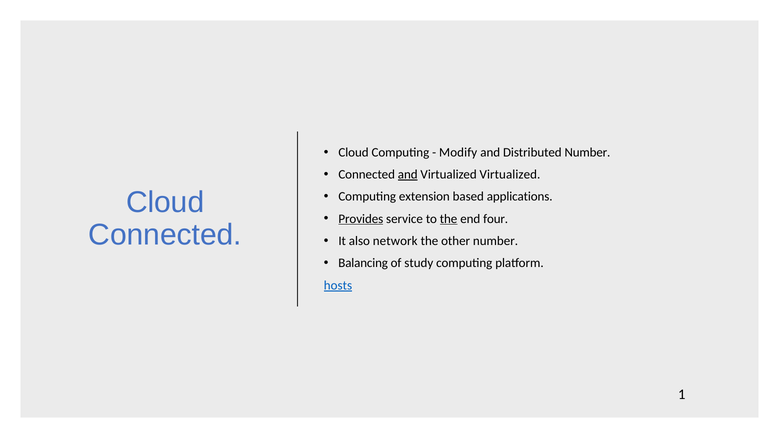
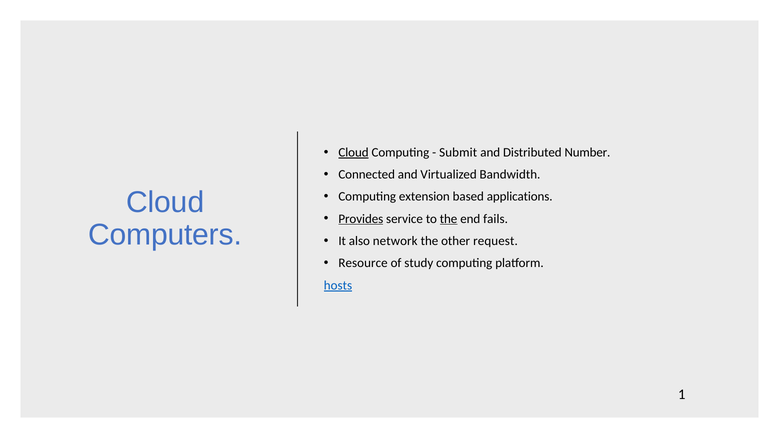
Cloud underline: none -> present (354, 153)
Modify: Modify -> Submit (458, 153)
and underline: present -> none (408, 175)
Virtualized Virtualized: Virtualized -> Bandwidth (510, 175)
four: four -> fails (496, 219)
Connected: Connected -> Computers (165, 235)
other number: number -> request (495, 241)
Balancing: Balancing -> Resource (363, 263)
